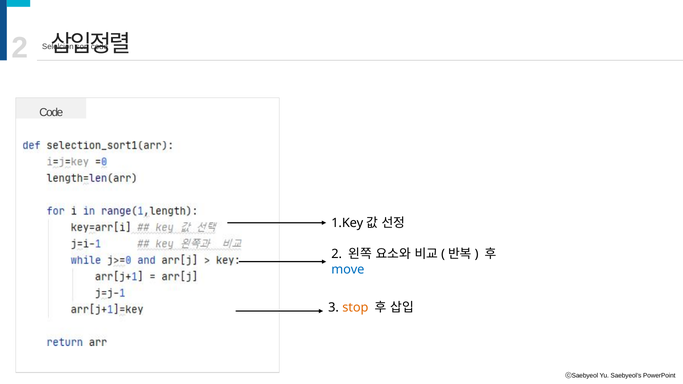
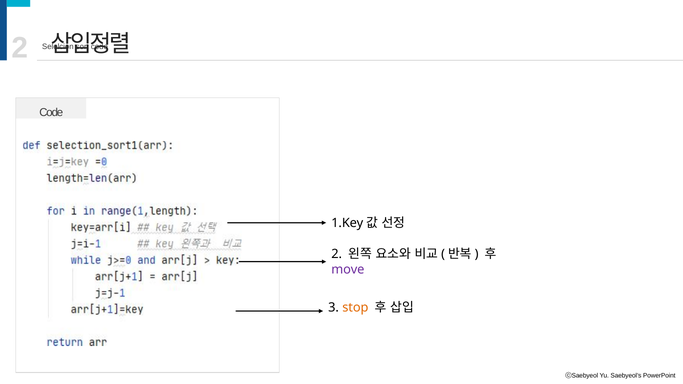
move colour: blue -> purple (348, 270)
